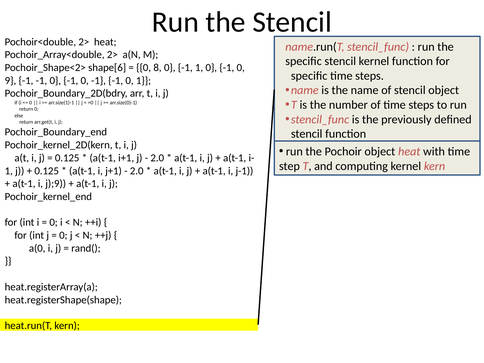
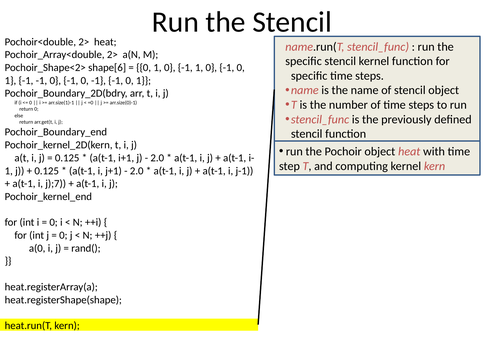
8: 8 -> 1 (158, 68)
9: 9 -> 1 (10, 81)
j);9: j);9 -> j);7 (56, 184)
